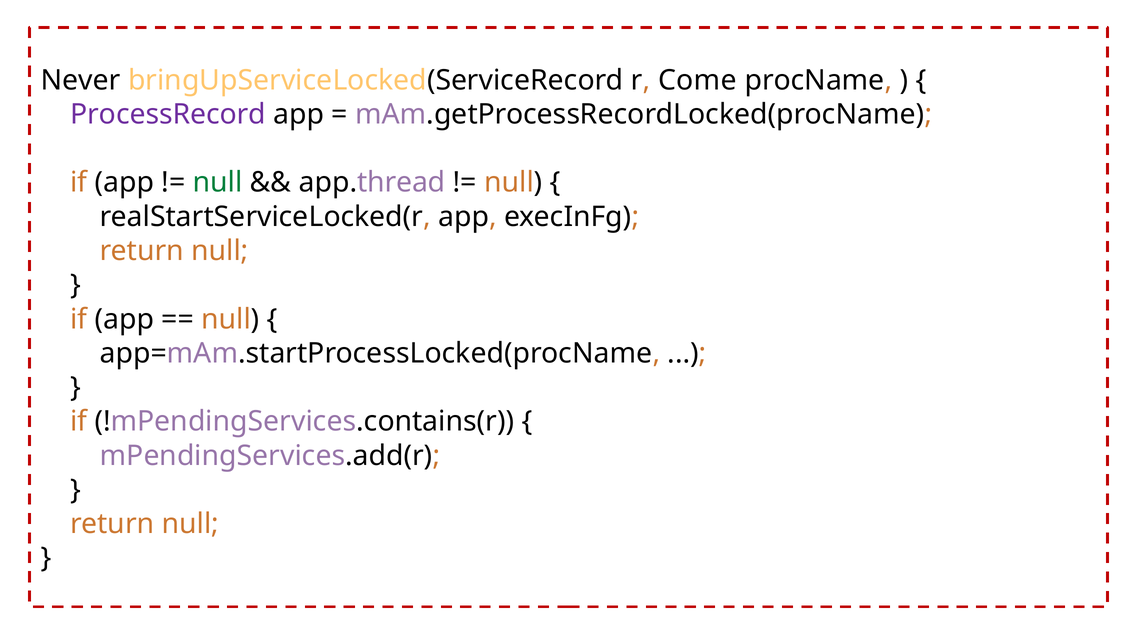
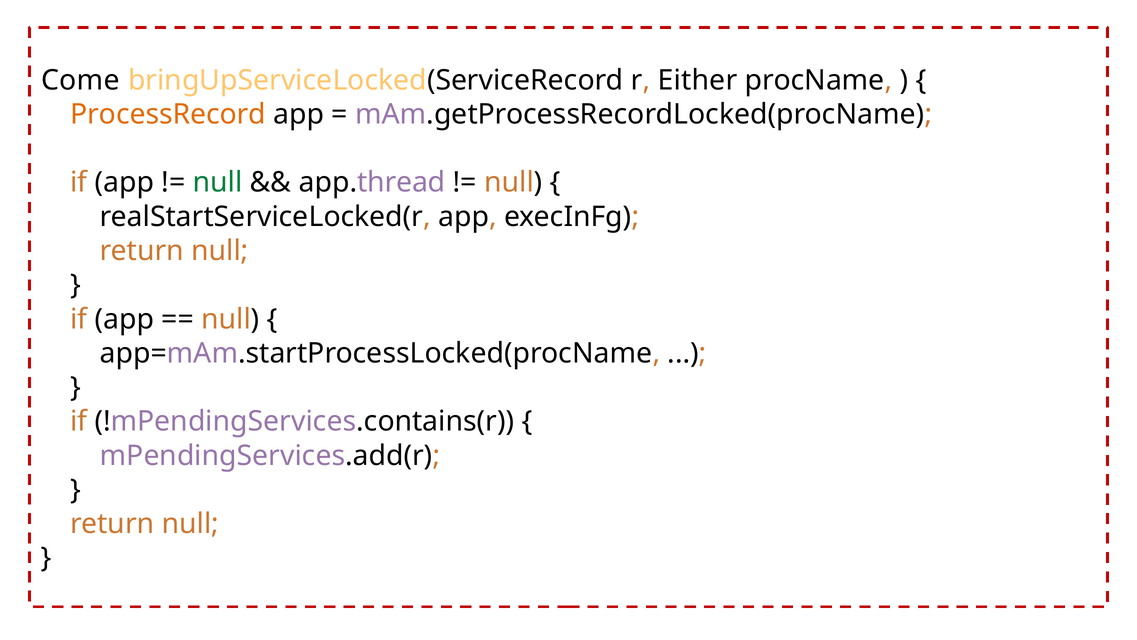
Never: Never -> Come (80, 80)
Come: Come -> Either (697, 80)
ProcessRecord colour: purple -> orange (168, 114)
